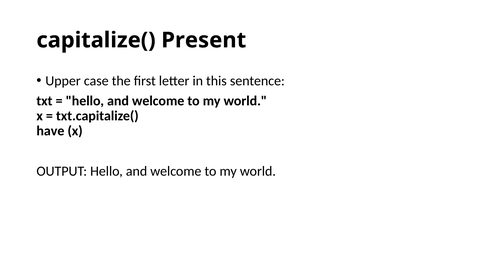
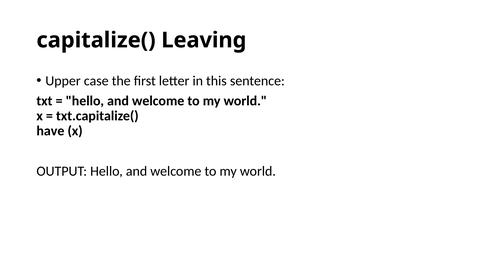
Present: Present -> Leaving (204, 40)
